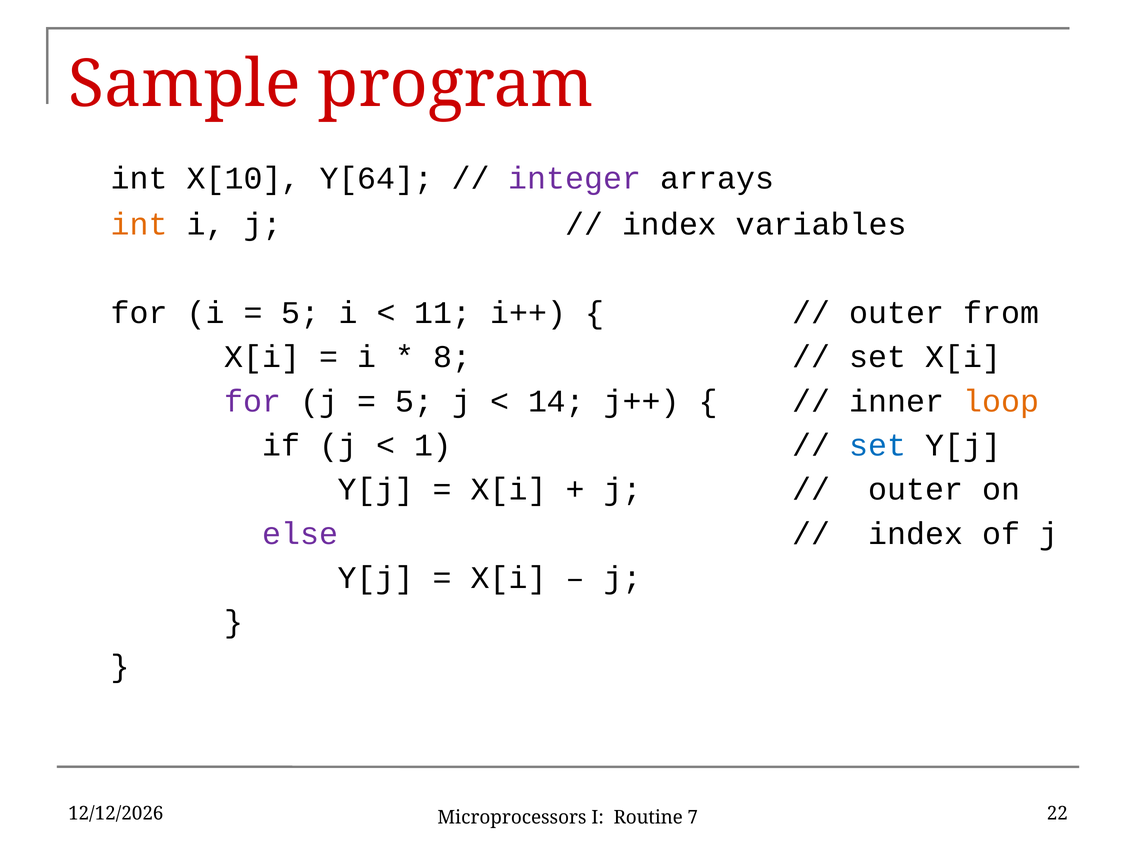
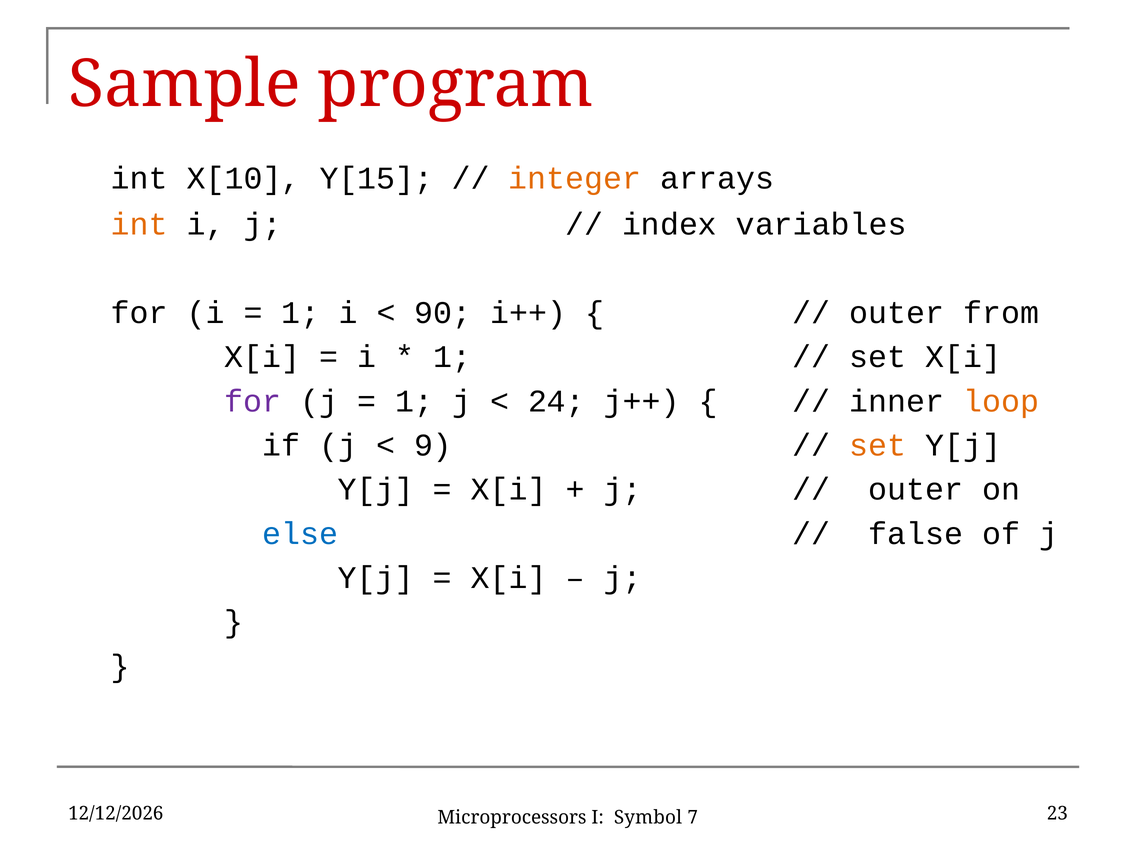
Y[64: Y[64 -> Y[15 (376, 178)
integer colour: purple -> orange (575, 178)
5: 5 -> 1 (300, 313)
11: 11 -> 90 (443, 313)
8: 8 -> 1 (452, 357)
5: 5 -> 1 (414, 401)
14: 14 -> 24 (556, 401)
1: 1 -> 9 (433, 445)
set colour: blue -> orange (878, 445)
else colour: purple -> blue (300, 534)
index: index -> false (916, 534)
Routine: Routine -> Symbol (648, 817)
22: 22 -> 23 (1057, 814)
